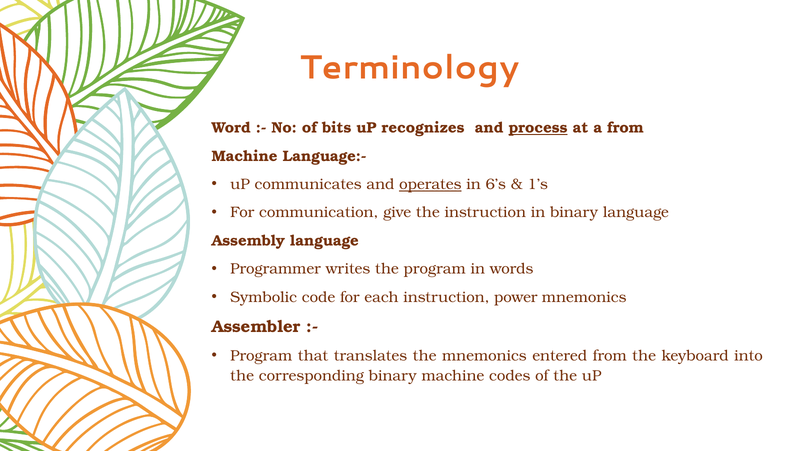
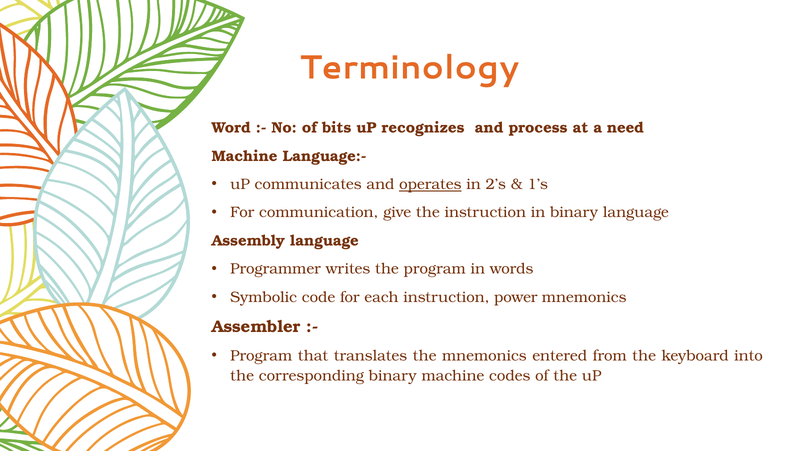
process underline: present -> none (538, 128)
a from: from -> need (625, 128)
6’s: 6’s -> 2’s (496, 185)
